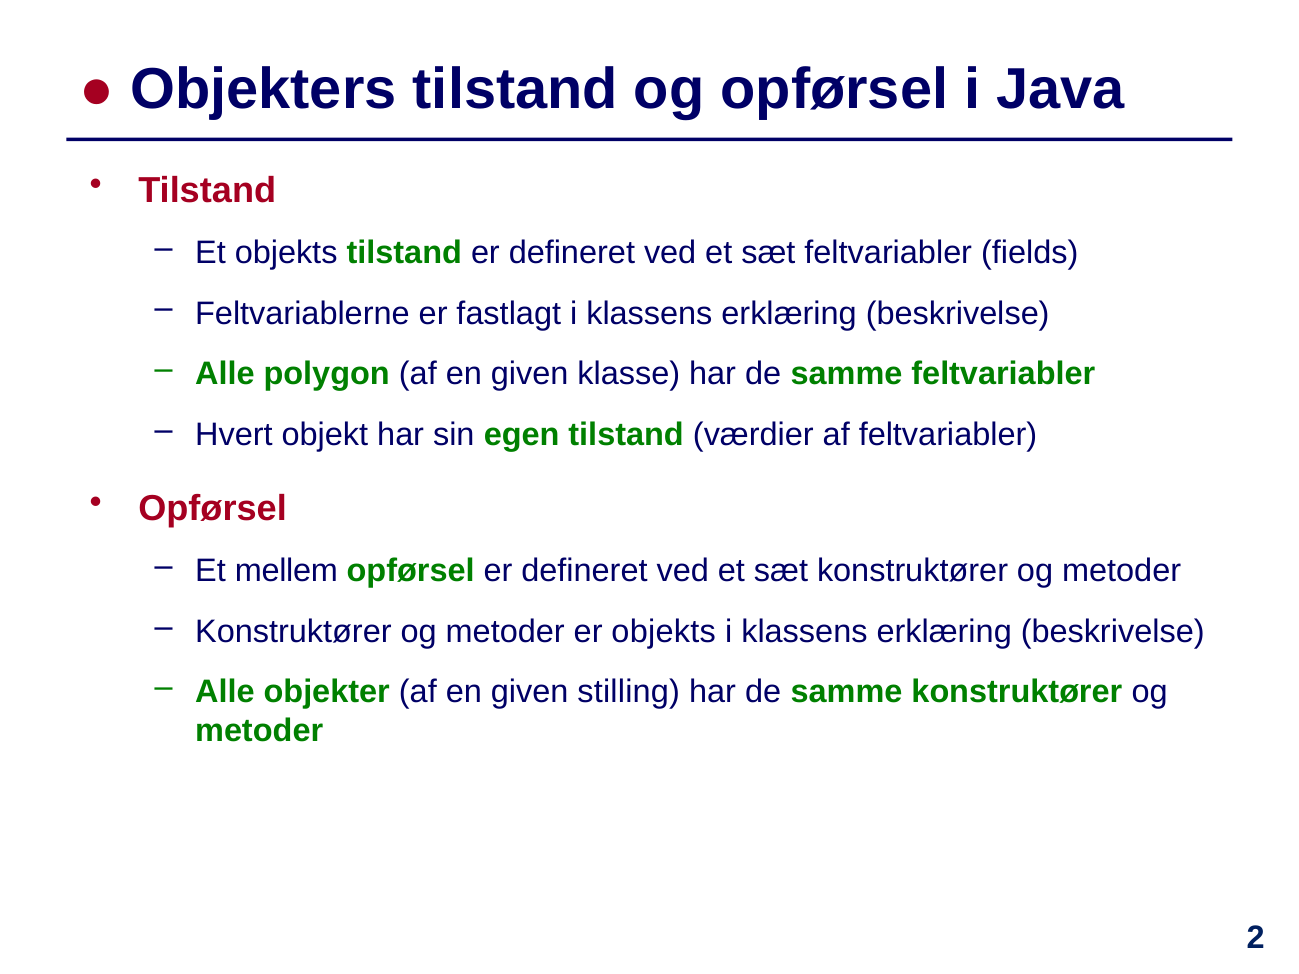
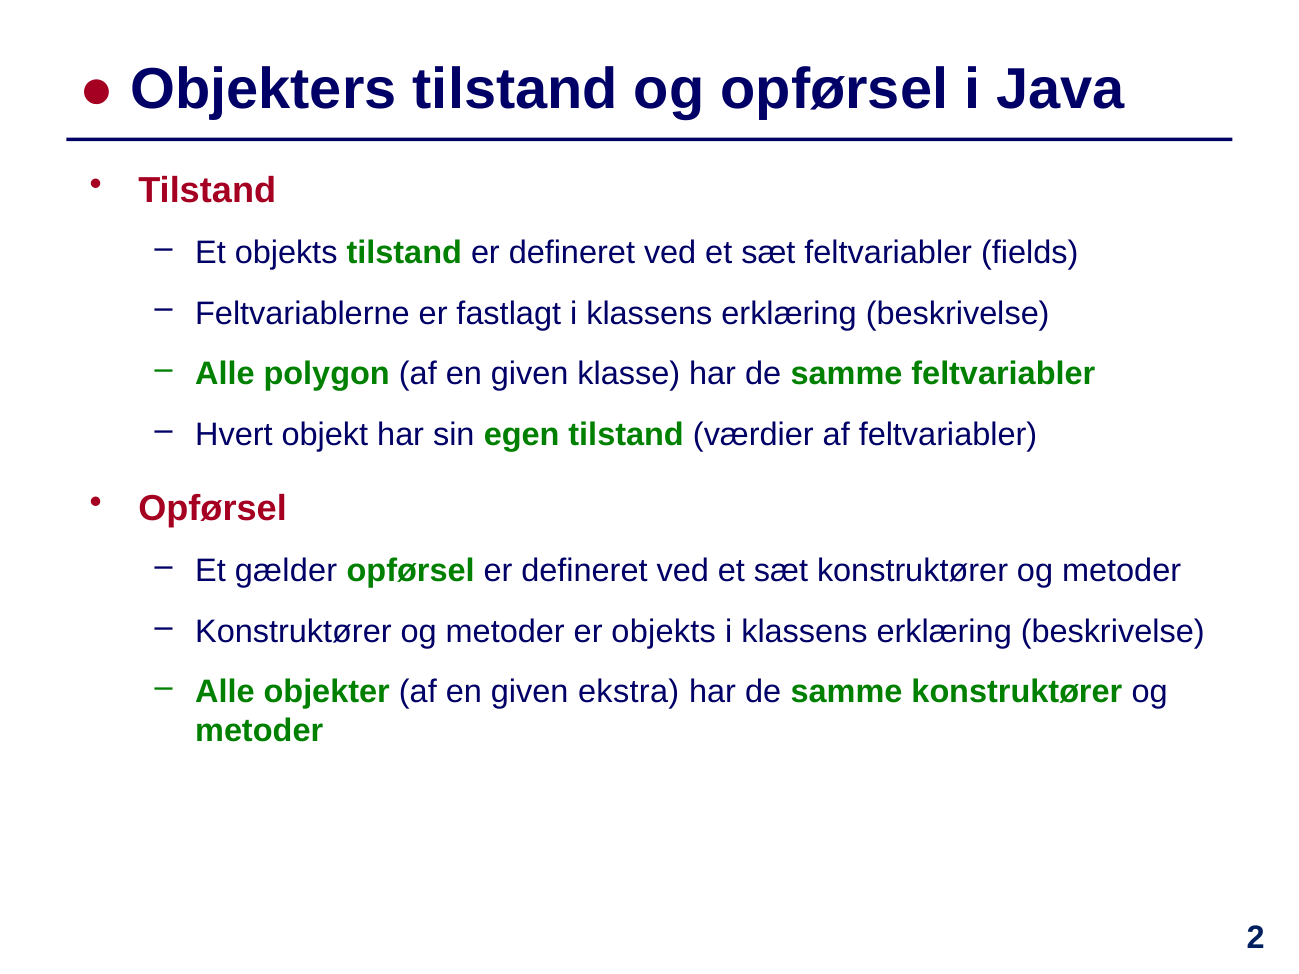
mellem: mellem -> gælder (286, 571)
stilling: stilling -> ekstra (629, 692)
